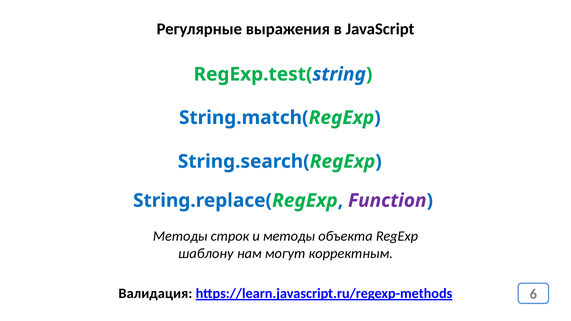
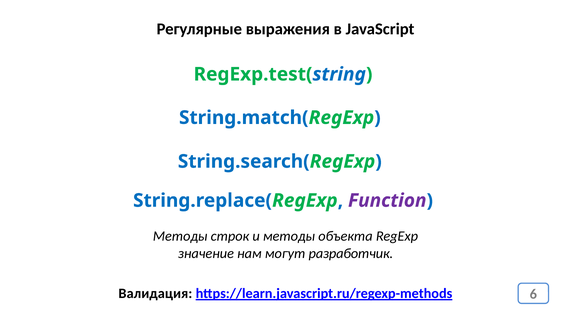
шаблону: шаблону -> значение (206, 253)
корректным: корректным -> разработчик (351, 253)
